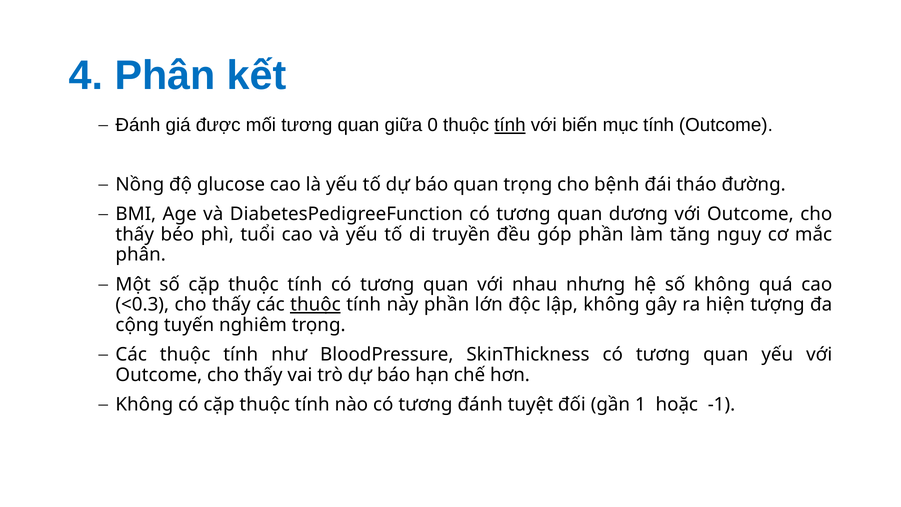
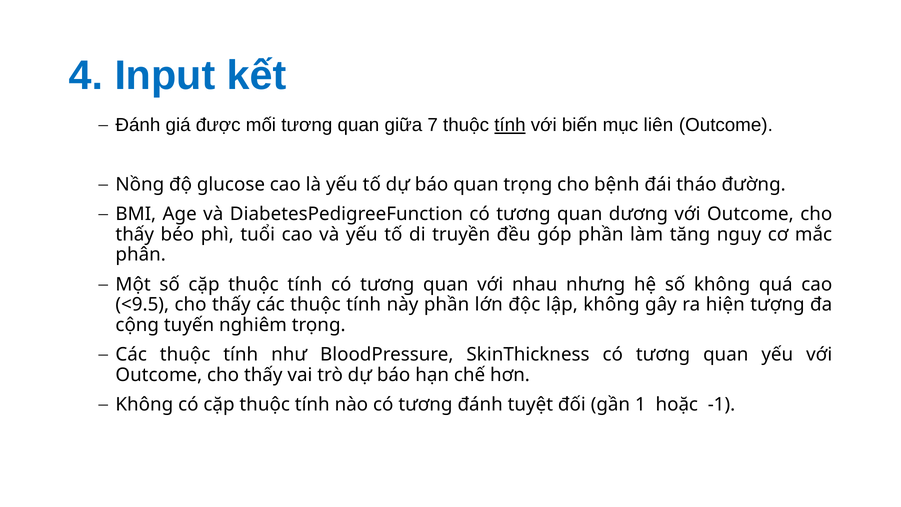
4 Phân: Phân -> Input (165, 76)
0: 0 -> 7 (433, 125)
mục tính: tính -> liên (658, 125)
<0.3: <0.3 -> <9.5 (142, 305)
thuộc underline: present -> none (315, 305)
